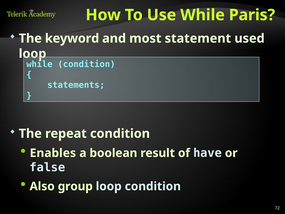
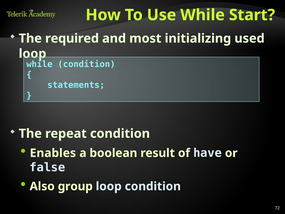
Paris: Paris -> Start (252, 15)
keyword: keyword -> required (72, 38)
statement: statement -> initializing (198, 38)
